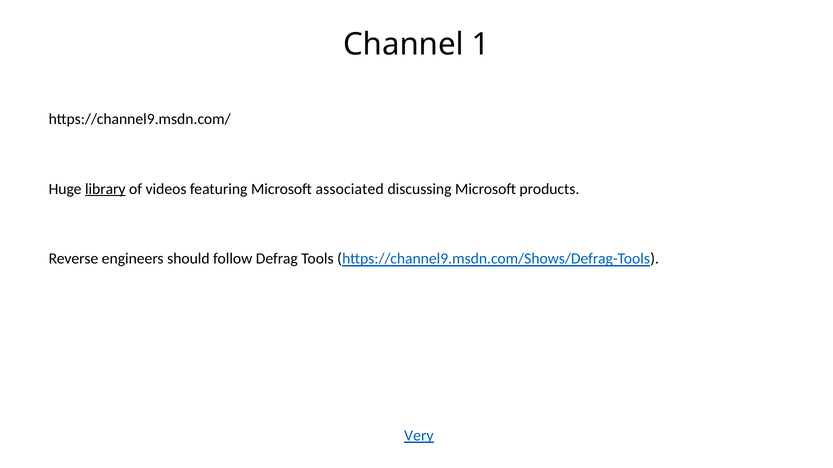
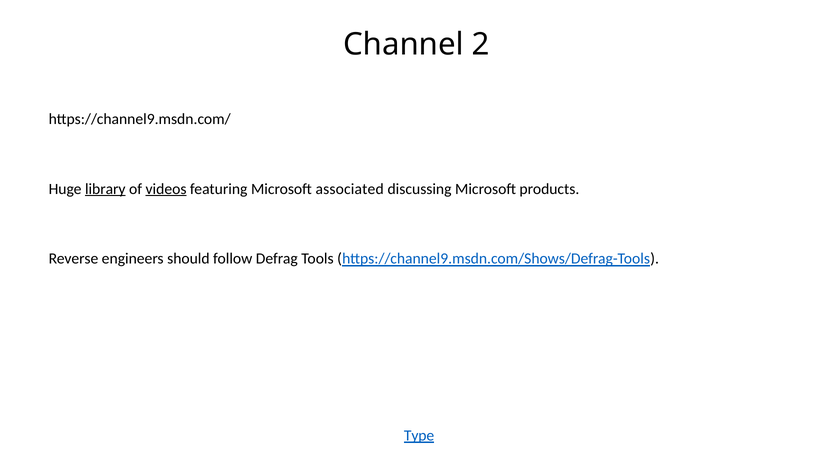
1: 1 -> 2 (481, 45)
videos underline: none -> present (166, 189)
Very: Very -> Type (419, 436)
